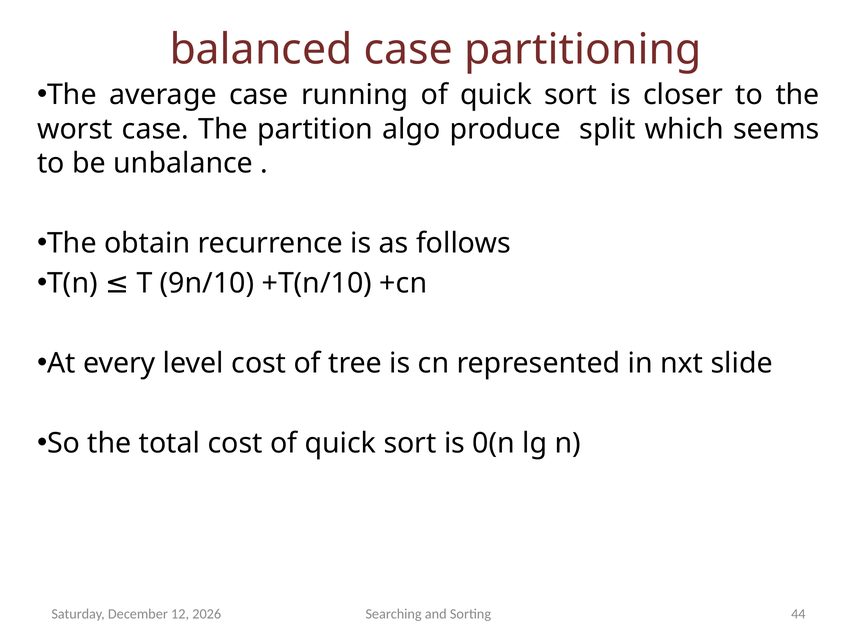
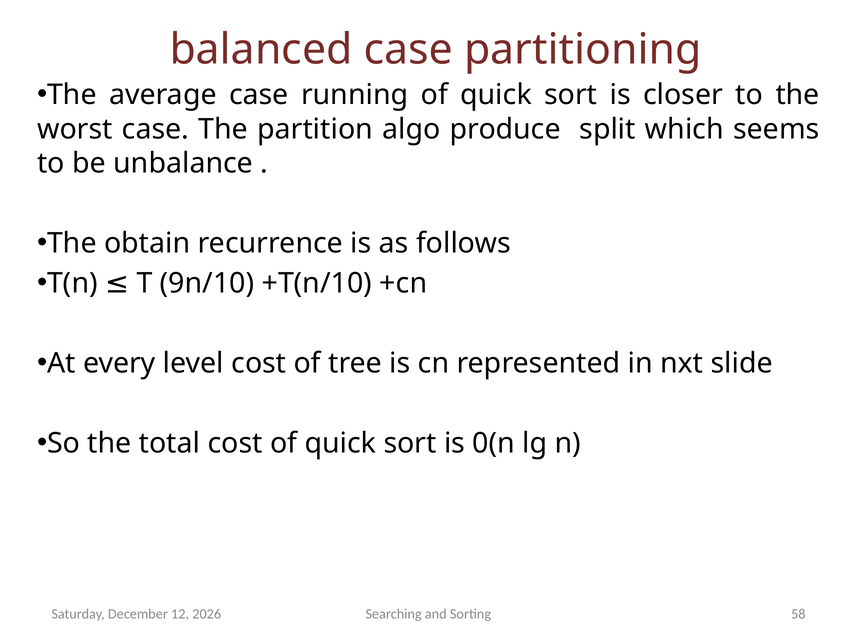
44: 44 -> 58 (798, 614)
